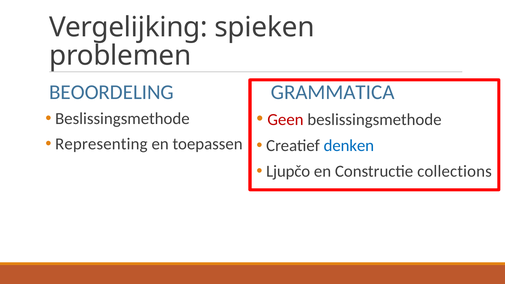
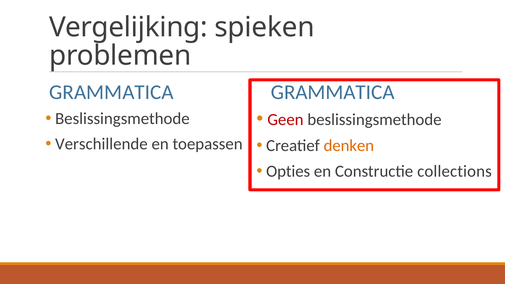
BEOORDELING: BEOORDELING -> GRAMMATICA (111, 92)
Representing: Representing -> Verschillende (101, 144)
denken colour: blue -> orange (349, 146)
Ljupčo: Ljupčo -> Opties (288, 171)
